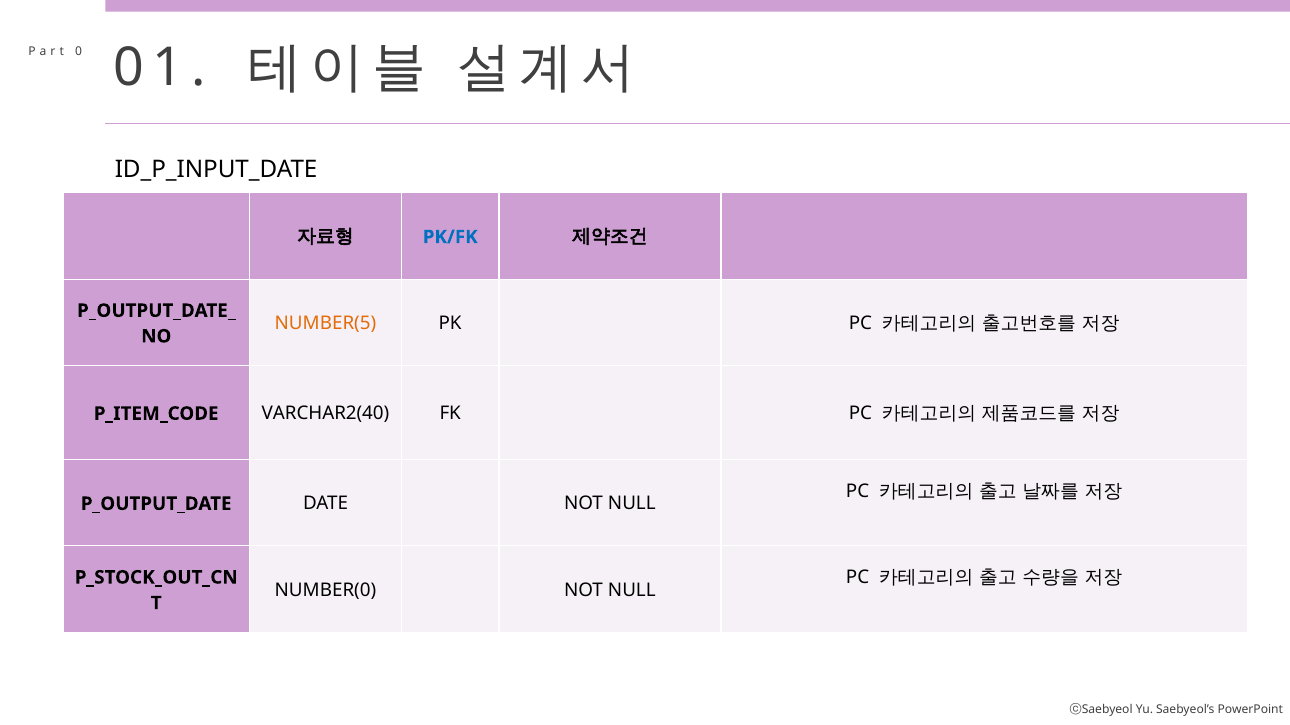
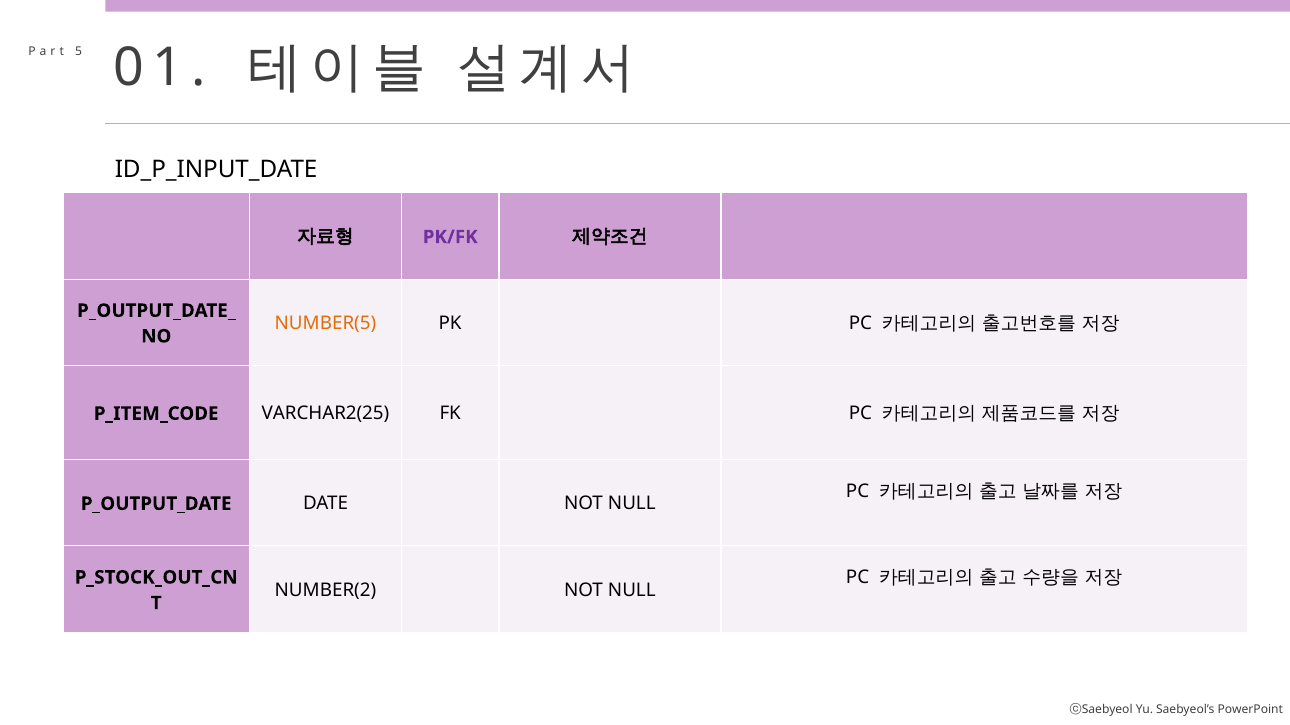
0: 0 -> 5 (78, 51)
PK/FK colour: blue -> purple (450, 237)
VARCHAR2(40: VARCHAR2(40 -> VARCHAR2(25 (325, 414)
NUMBER(0: NUMBER(0 -> NUMBER(2 (325, 591)
